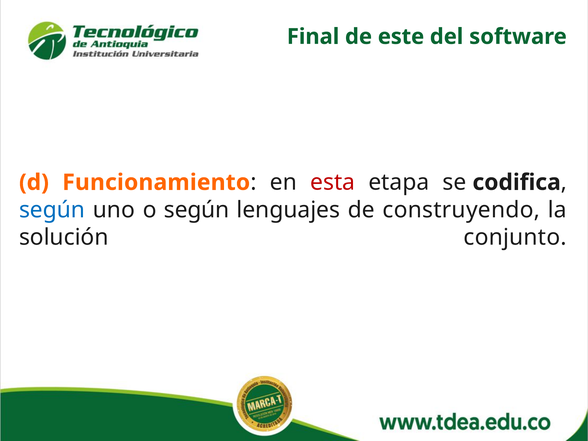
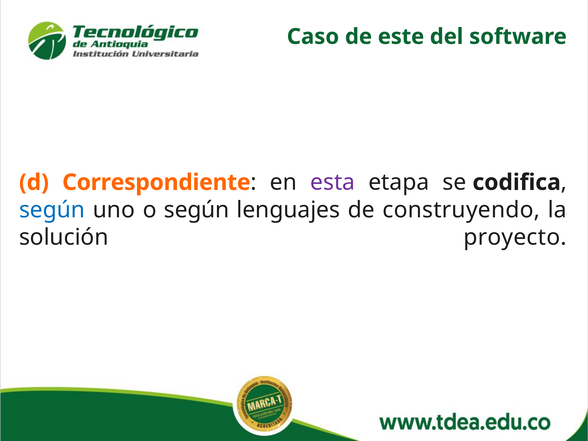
Final: Final -> Caso (313, 37)
Funcionamiento: Funcionamiento -> Correspondiente (156, 182)
esta colour: red -> purple (333, 182)
conjunto: conjunto -> proyecto (515, 237)
